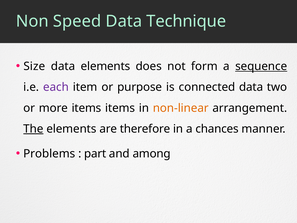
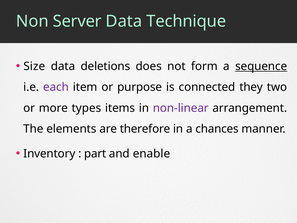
Speed: Speed -> Server (77, 21)
data elements: elements -> deletions (105, 66)
connected data: data -> they (251, 87)
more items: items -> types (86, 108)
non-linear colour: orange -> purple (181, 108)
The underline: present -> none (33, 129)
Problems: Problems -> Inventory (49, 154)
among: among -> enable (152, 154)
